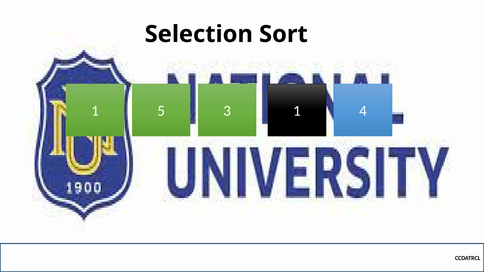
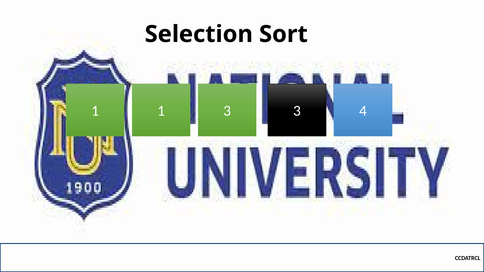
1 5: 5 -> 1 (161, 111)
3 1: 1 -> 3 (297, 111)
